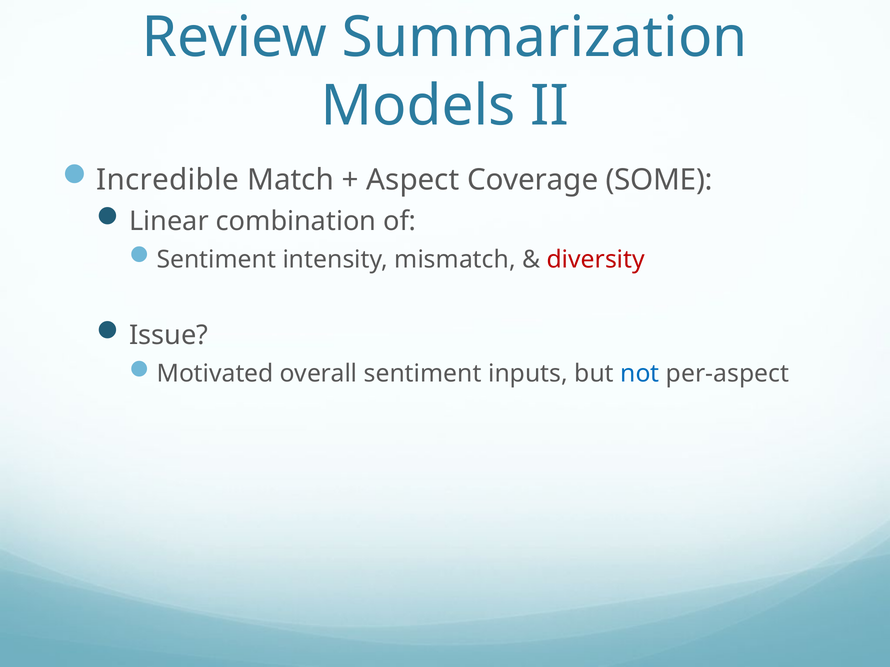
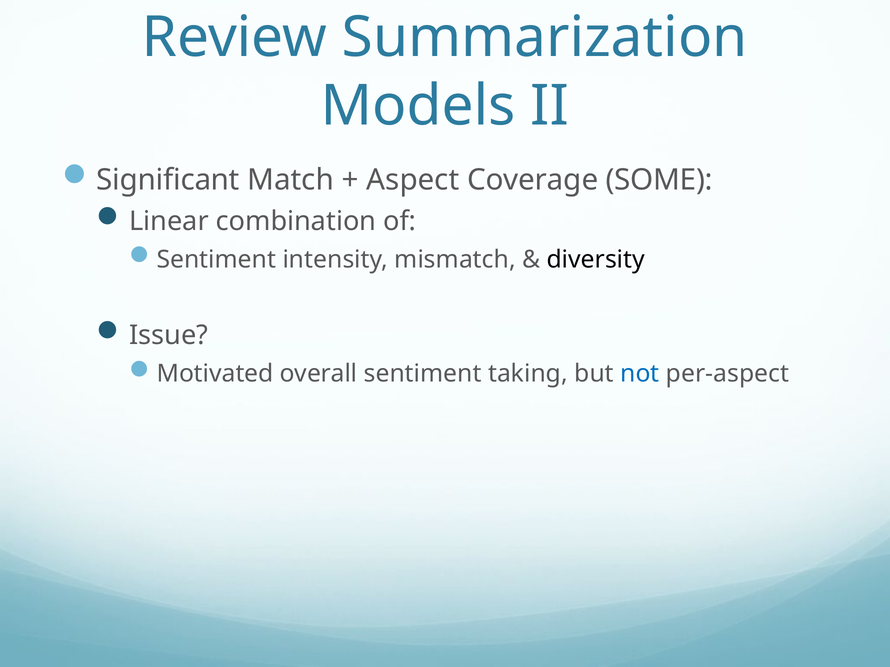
Incredible: Incredible -> Significant (168, 180)
diversity colour: red -> black (596, 260)
inputs: inputs -> taking (528, 374)
